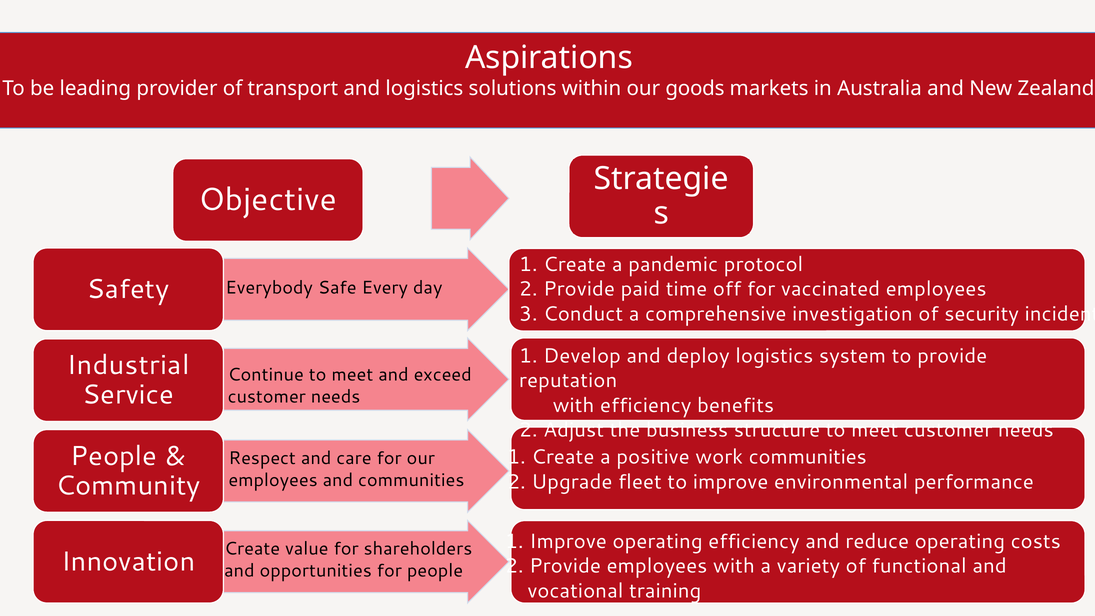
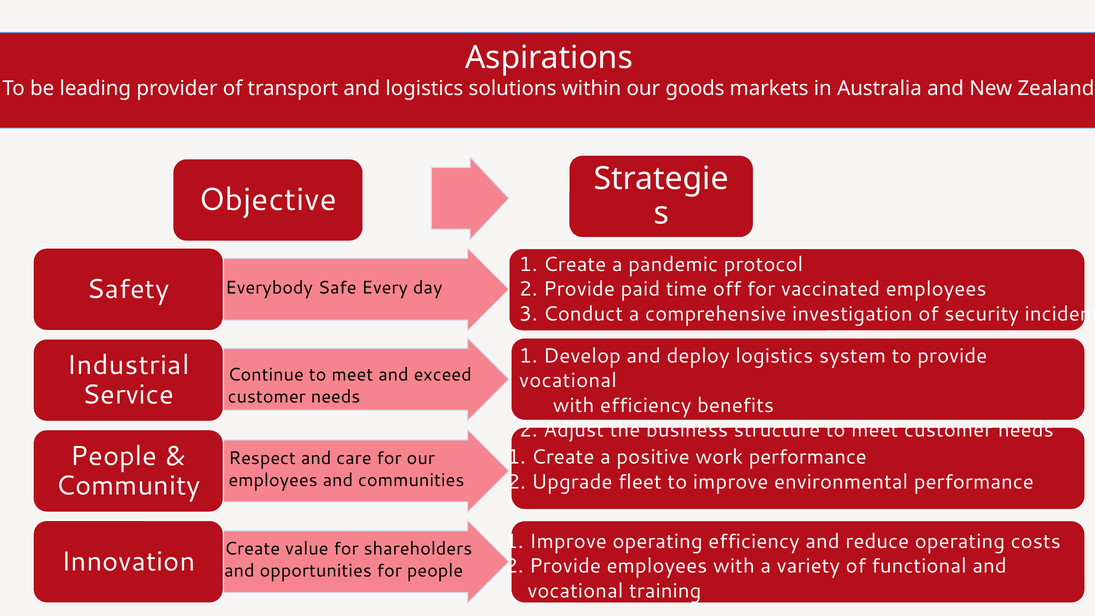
reputation: reputation -> vocational (568, 381)
work communities: communities -> performance (808, 457)
